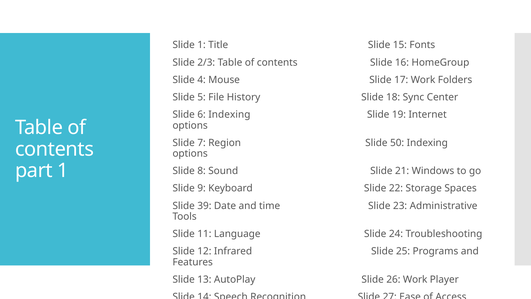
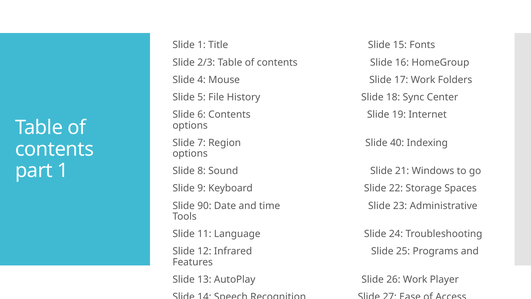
6 Indexing: Indexing -> Contents (229, 114)
50: 50 -> 40 (397, 143)
39: 39 -> 90 (204, 206)
